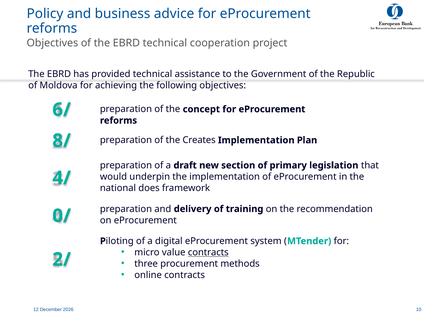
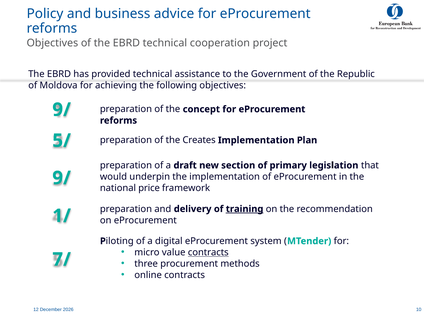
6/: 6/ -> 9/ (62, 110)
8/: 8/ -> 5/ (62, 141)
4/: 4/ -> 9/ (62, 178)
does: does -> price (149, 188)
training underline: none -> present (245, 209)
0/: 0/ -> 1/ (62, 216)
2/: 2/ -> 7/ (62, 259)
